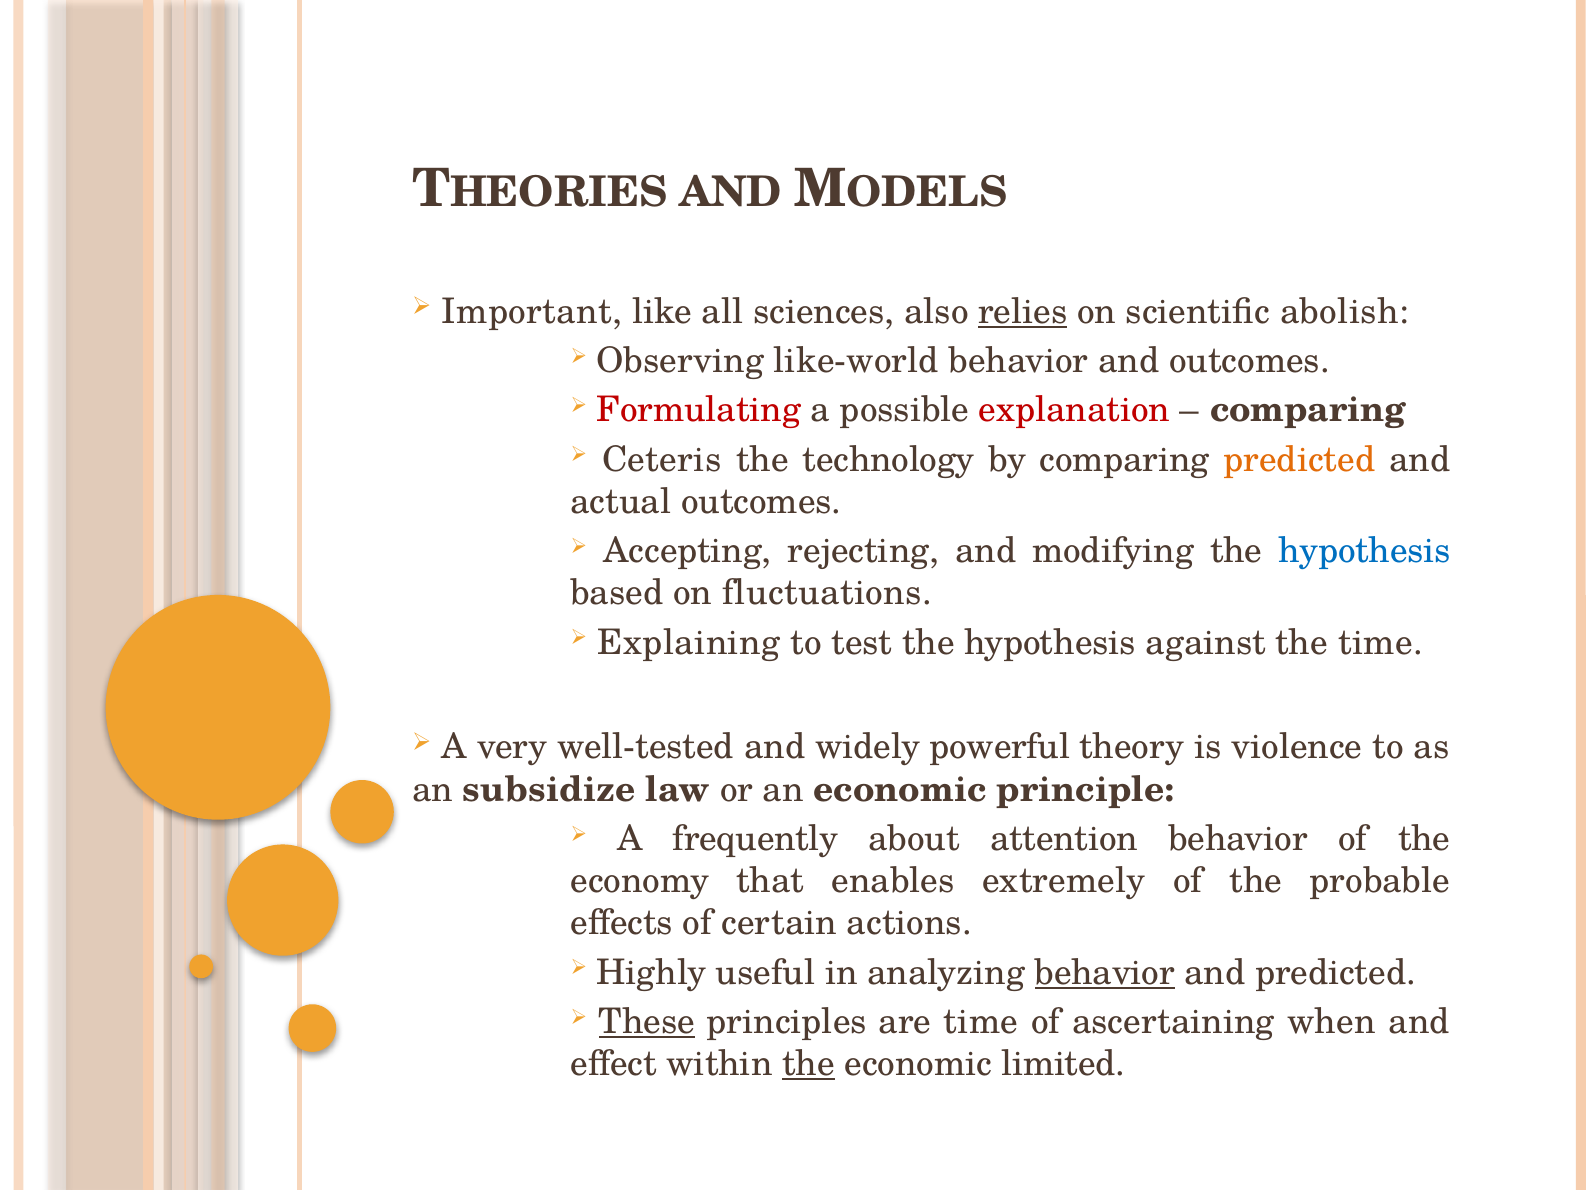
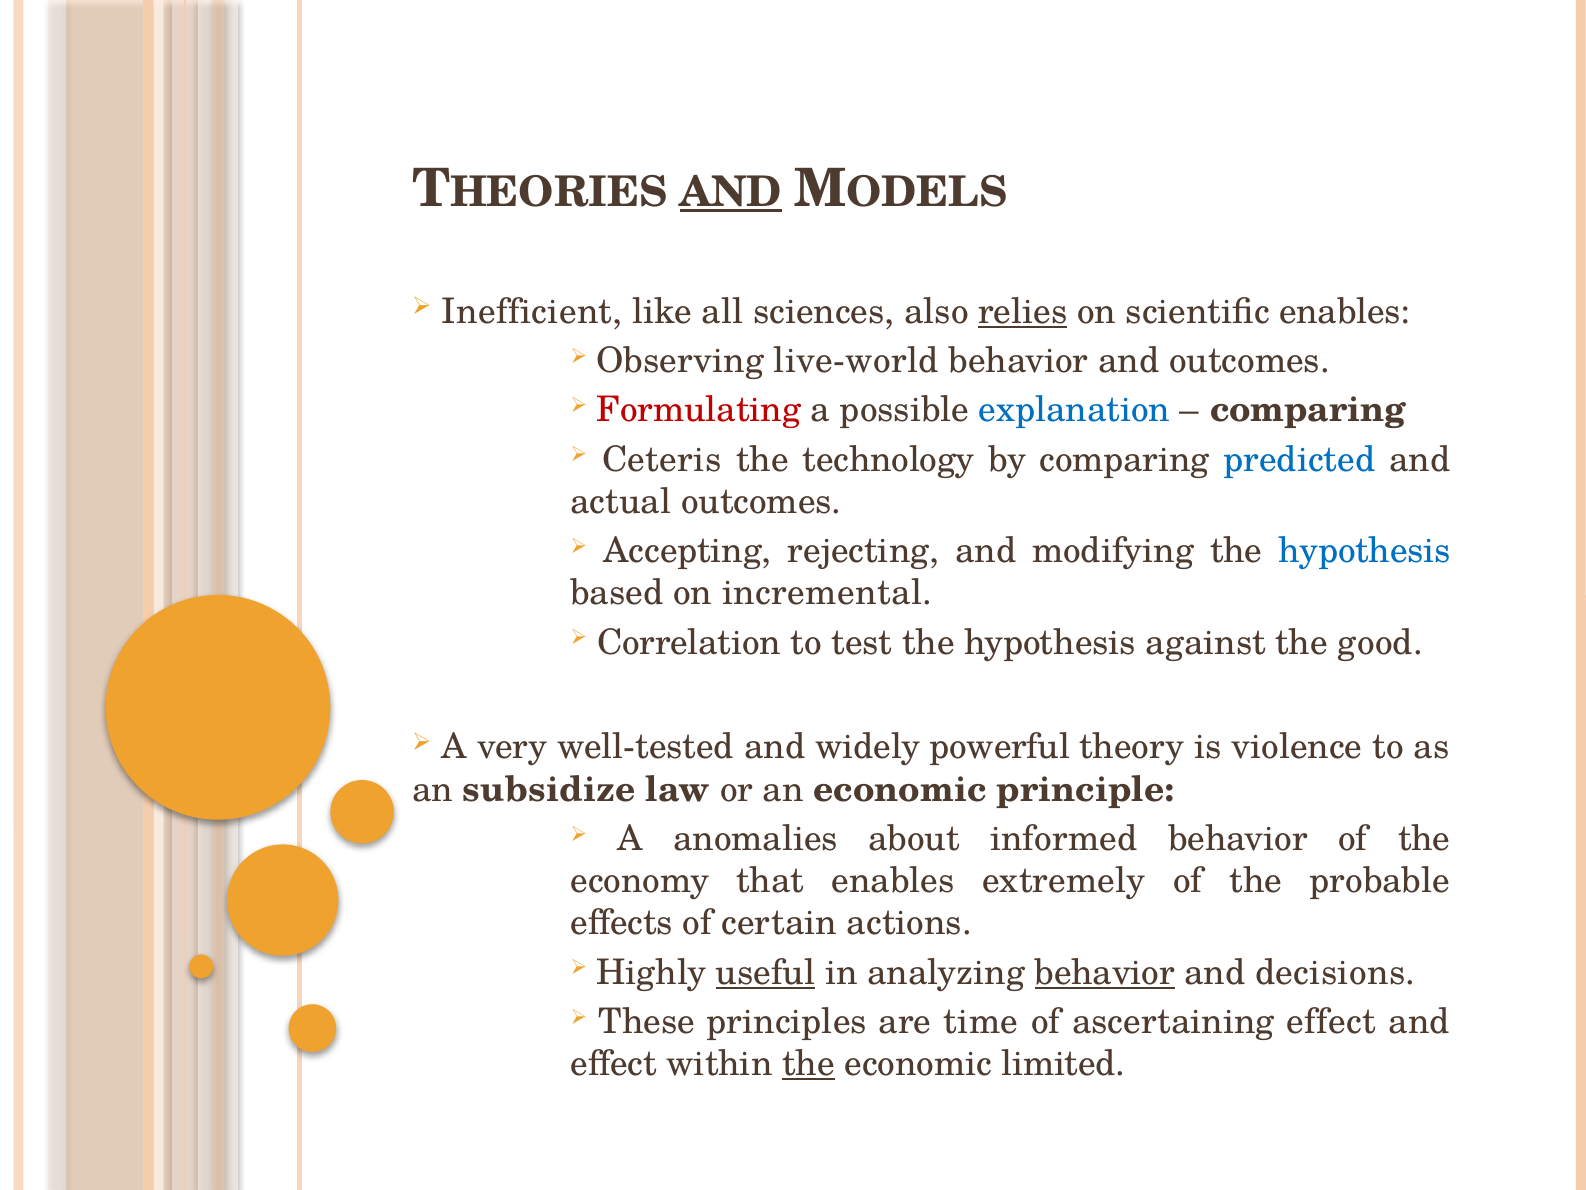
AND underline: none -> present (731, 192)
Important: Important -> Inefficient (532, 311)
scientific abolish: abolish -> enables (1345, 311)
like-world: like-world -> live-world (856, 361)
explanation colour: red -> blue (1075, 410)
predicted colour: orange -> blue (1299, 459)
fluctuations: fluctuations -> incremental (827, 593)
Explaining: Explaining -> Correlation (689, 642)
the time: time -> good (1381, 642)
frequently: frequently -> anomalies (756, 838)
attention: attention -> informed (1064, 838)
useful underline: none -> present (766, 972)
and predicted: predicted -> decisions (1335, 972)
These underline: present -> none (647, 1021)
ascertaining when: when -> effect (1332, 1021)
